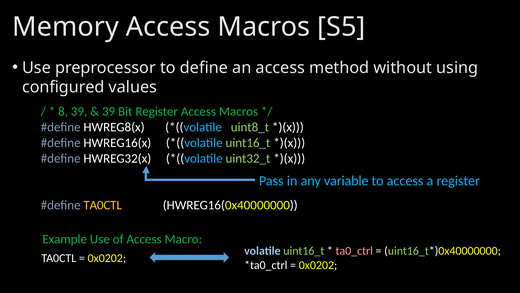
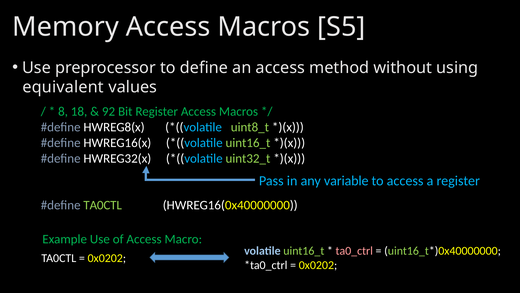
configured: configured -> equivalent (63, 87)
8 39: 39 -> 18 (79, 111)
39: 39 -> 92 (109, 111)
TA0CTL colour: yellow -> light green (103, 205)
